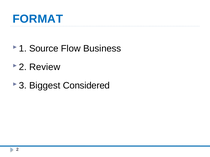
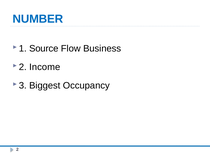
FORMAT: FORMAT -> NUMBER (38, 19)
Review: Review -> Income (45, 67)
Considered: Considered -> Occupancy (86, 86)
